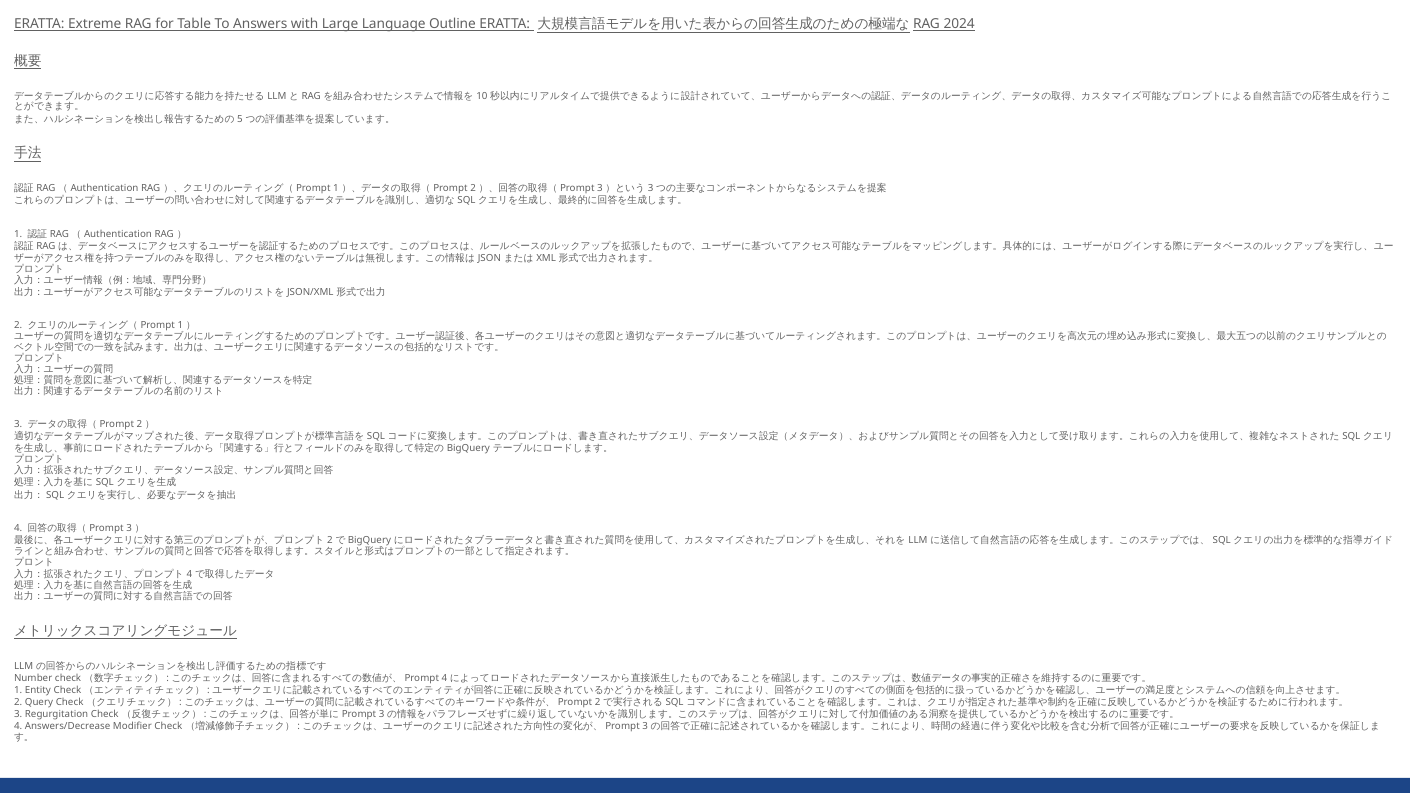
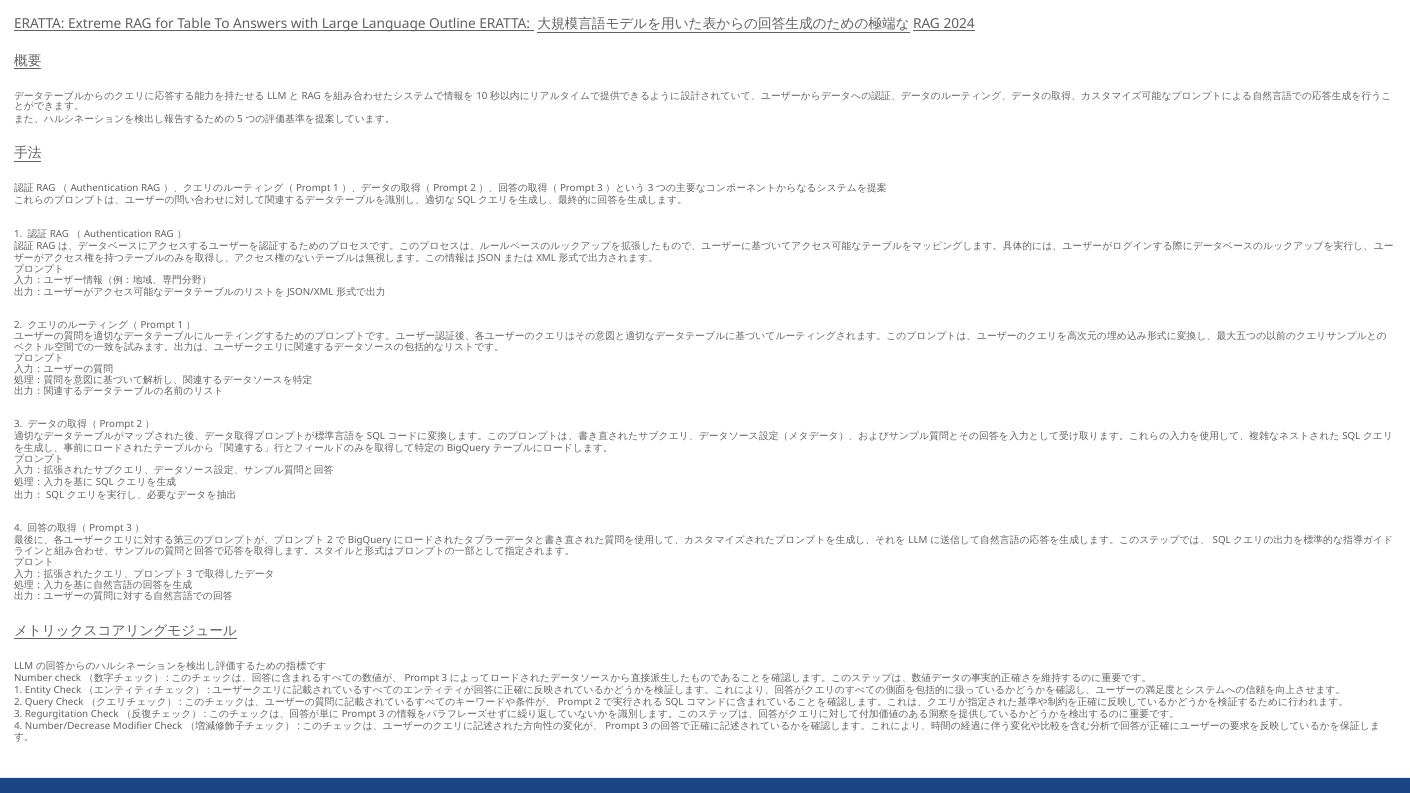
4: 4 -> 3 (189, 574)
4: 4 -> 3 (444, 678)
Answers/Decrease: Answers/Decrease -> Number/Decrease (68, 727)
